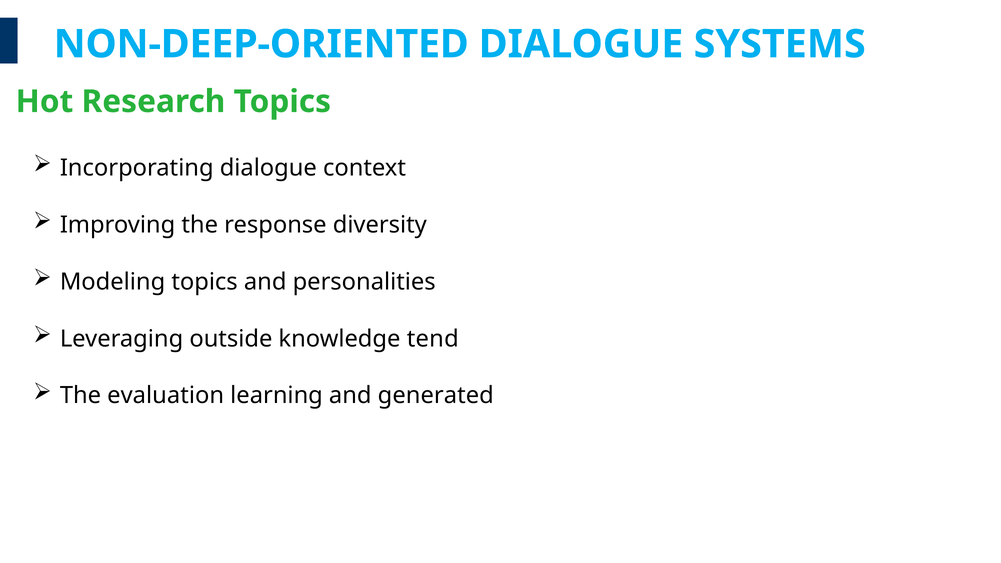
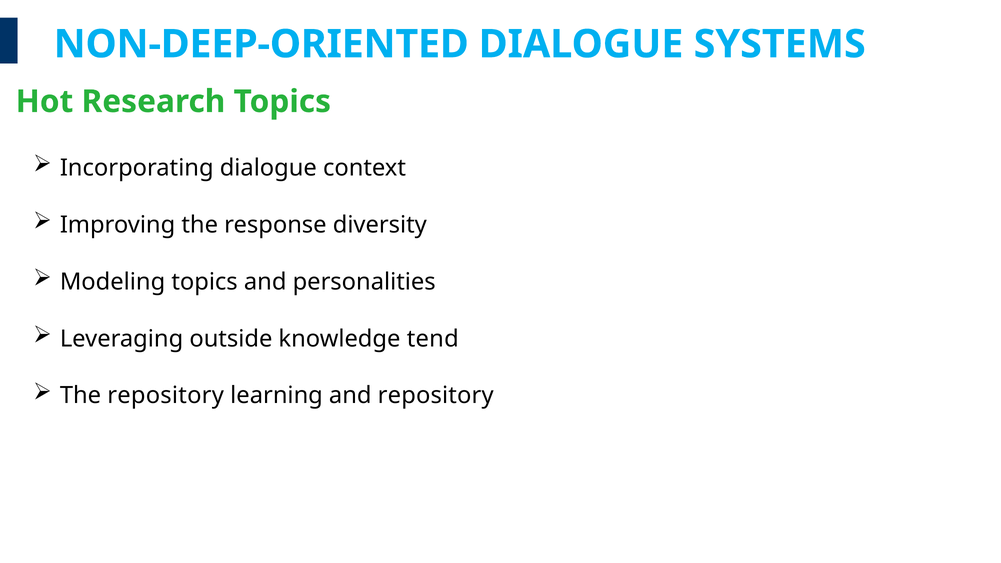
The evaluation: evaluation -> repository (166, 396)
and generated: generated -> repository (436, 396)
